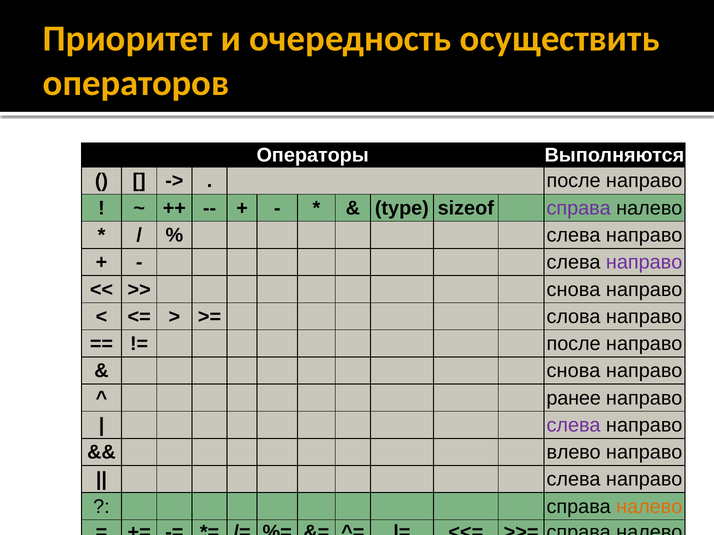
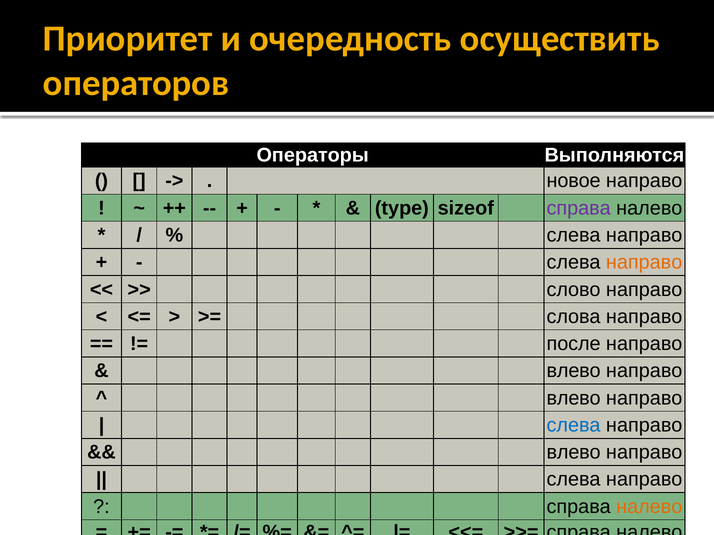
после: после -> новое (574, 181)
направо colour: purple -> orange (644, 263)
снова: снова -> слово (574, 290)
снова: снова -> влево (574, 371)
ранее: ранее -> влево (574, 398)
слева colour: purple -> blue (574, 426)
